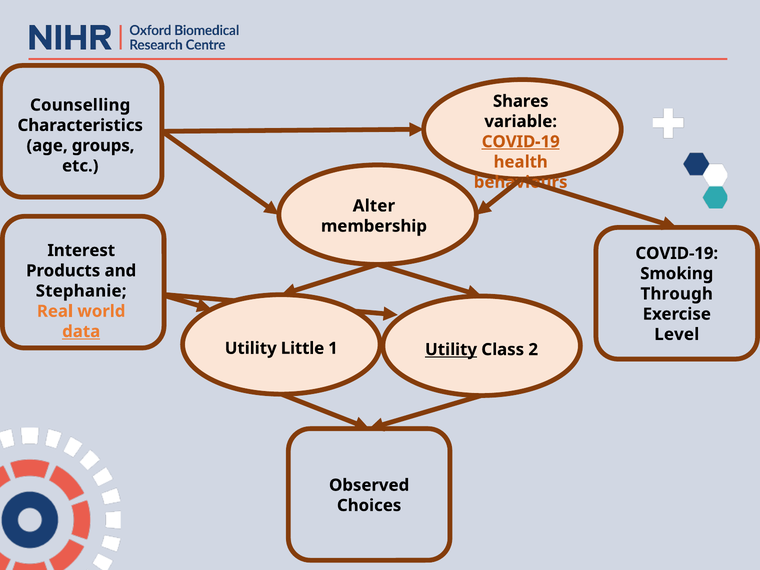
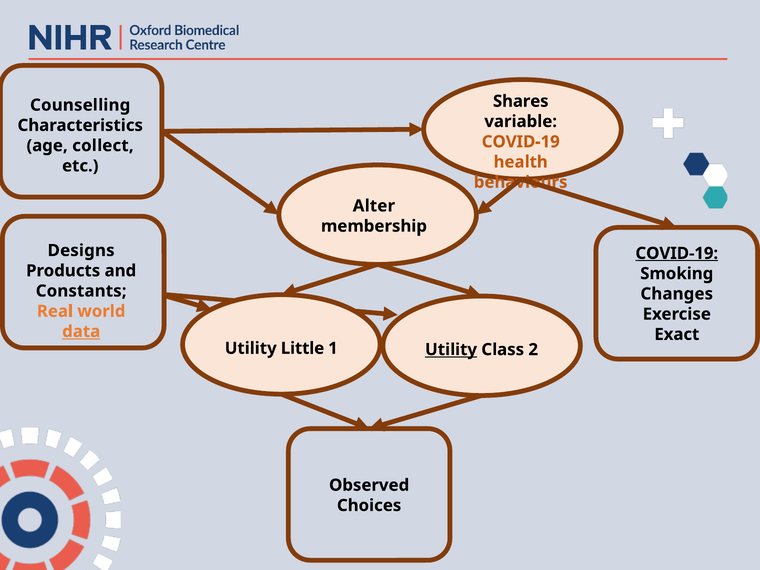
COVID-19 underline: present -> none (521, 142)
groups: groups -> collect (103, 146)
Interest: Interest -> Designs (81, 250)
COVID-19 underline: none -> present (677, 253)
Stephanie: Stephanie -> Constants (81, 291)
Through: Through -> Changes (677, 294)
Level: Level -> Exact (677, 334)
